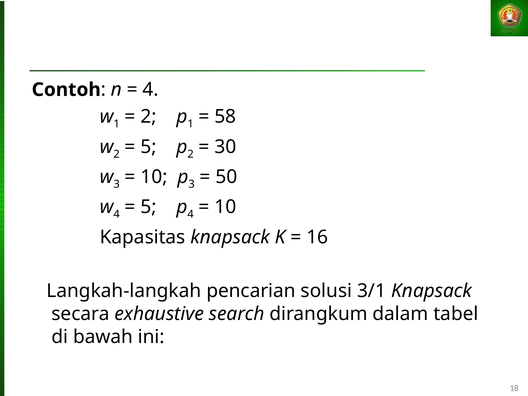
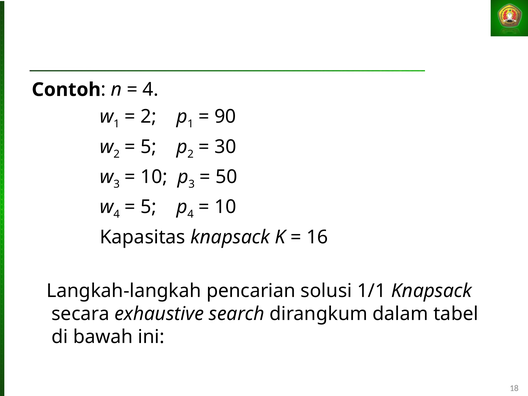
58: 58 -> 90 (225, 117)
3/1: 3/1 -> 1/1 (372, 291)
